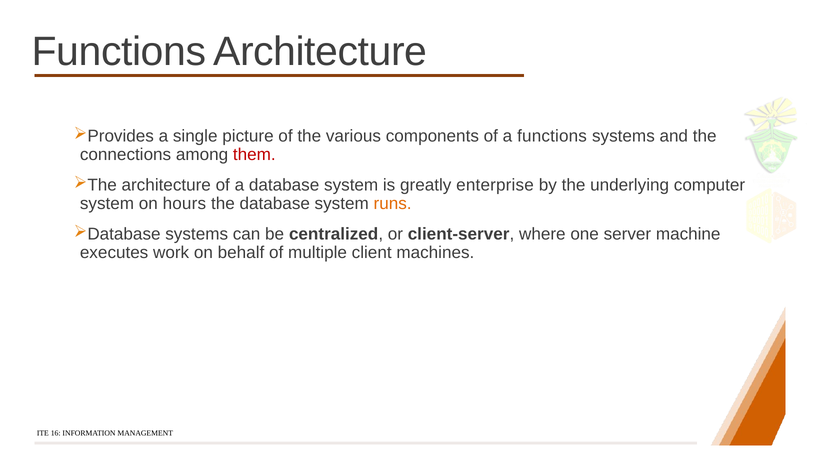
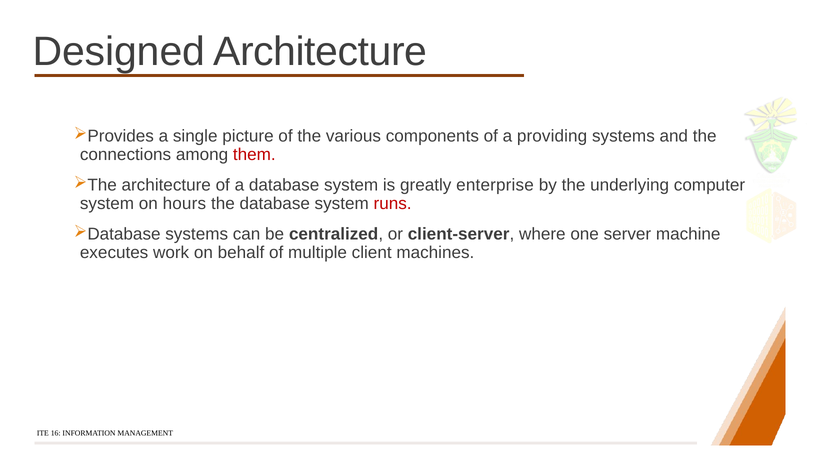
Functions: Functions -> Designed (119, 52)
a functions: functions -> providing (552, 136)
runs colour: orange -> red (393, 204)
